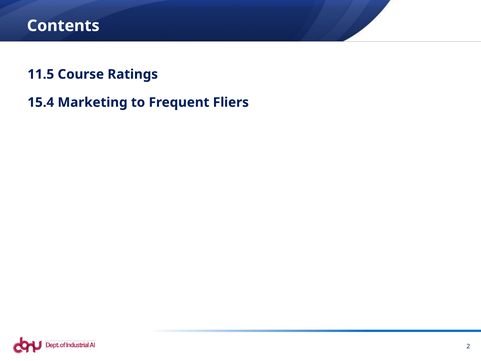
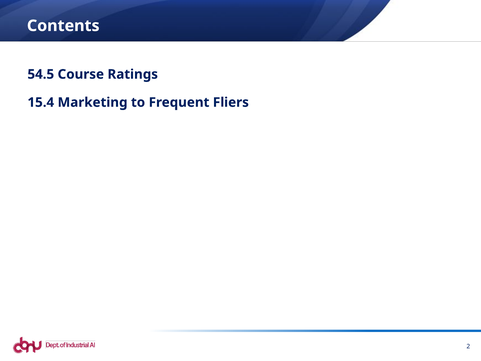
11.5: 11.5 -> 54.5 (41, 74)
